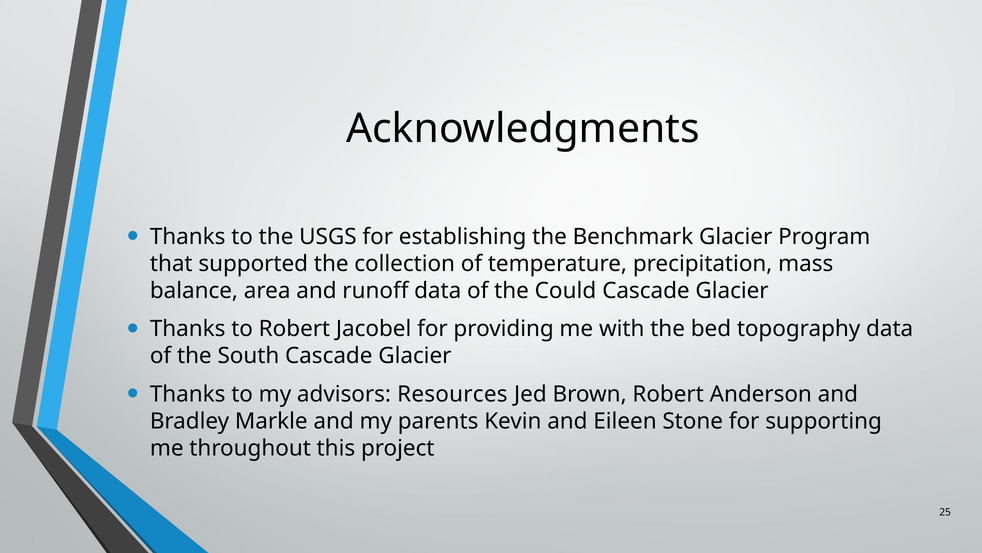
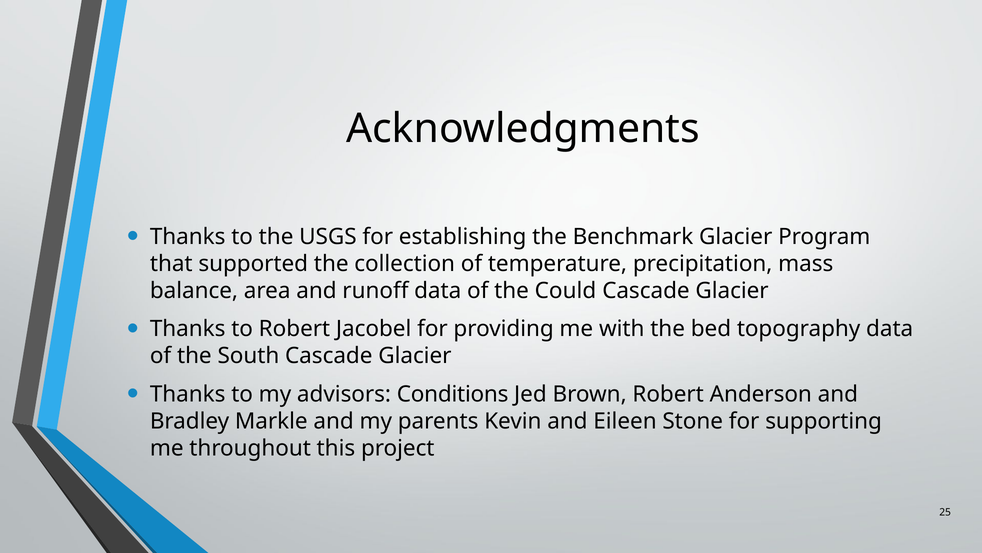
Resources: Resources -> Conditions (453, 394)
